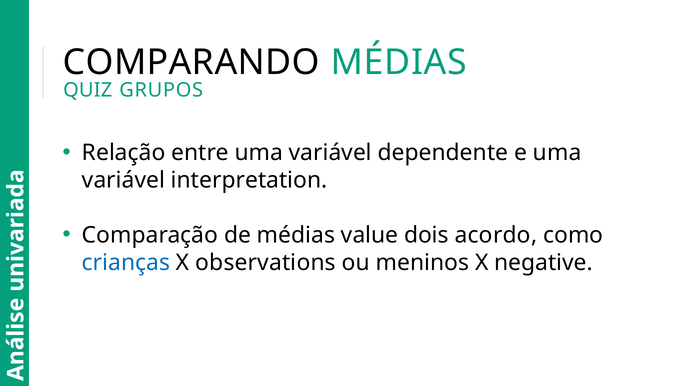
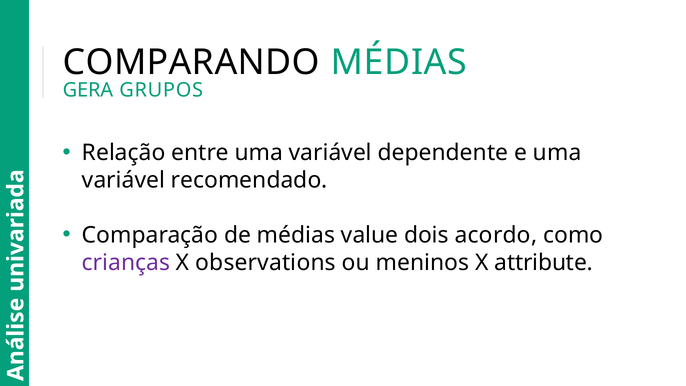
QUIZ: QUIZ -> GERA (88, 90)
interpretation: interpretation -> recomendado (249, 180)
crianças colour: blue -> purple (126, 262)
negative: negative -> attribute (544, 262)
